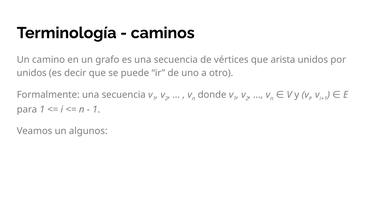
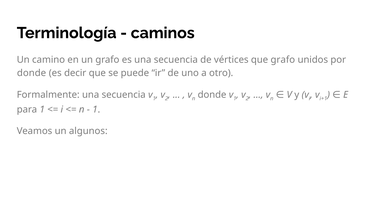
que arista: arista -> grafo (283, 60)
unidos: unidos -> donde (32, 73)
